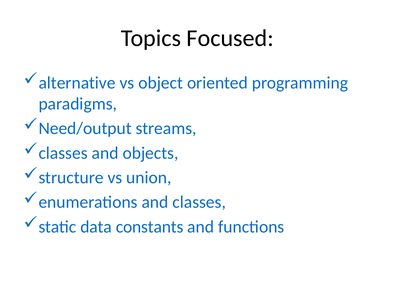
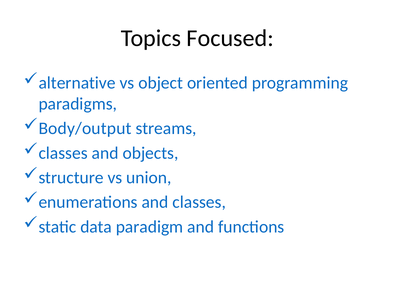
Need/output: Need/output -> Body/output (85, 129)
constants: constants -> paradigm (150, 227)
